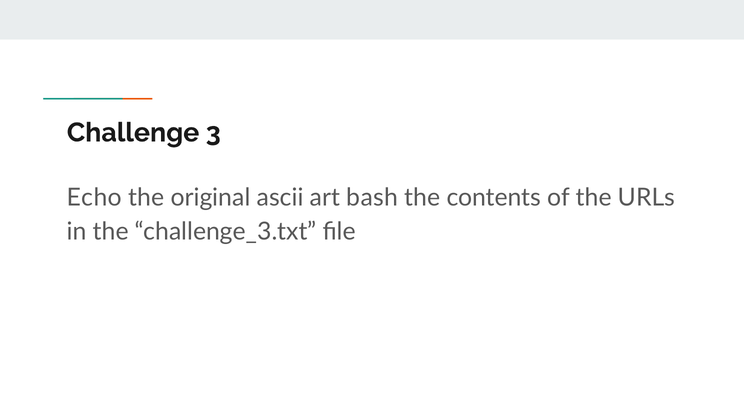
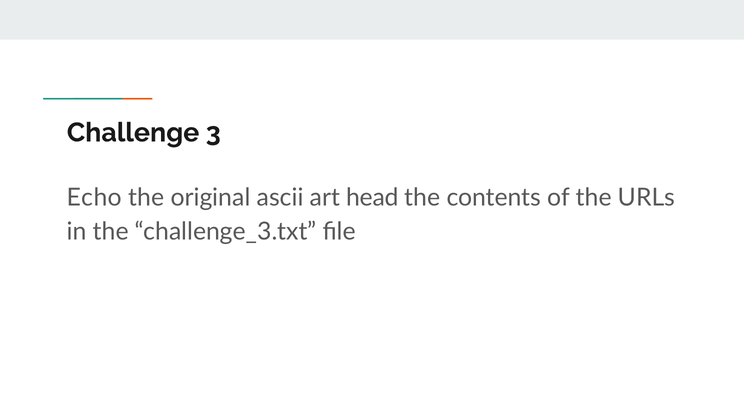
bash: bash -> head (372, 198)
